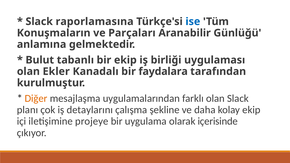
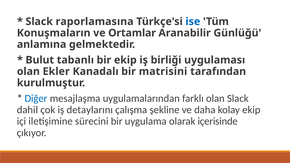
Parçaları: Parçaları -> Ortamlar (132, 33)
faydalara: faydalara -> matrisini (163, 71)
Diğer colour: orange -> blue (36, 99)
planı: planı -> dahil (27, 110)
projeye: projeye -> sürecini (92, 121)
